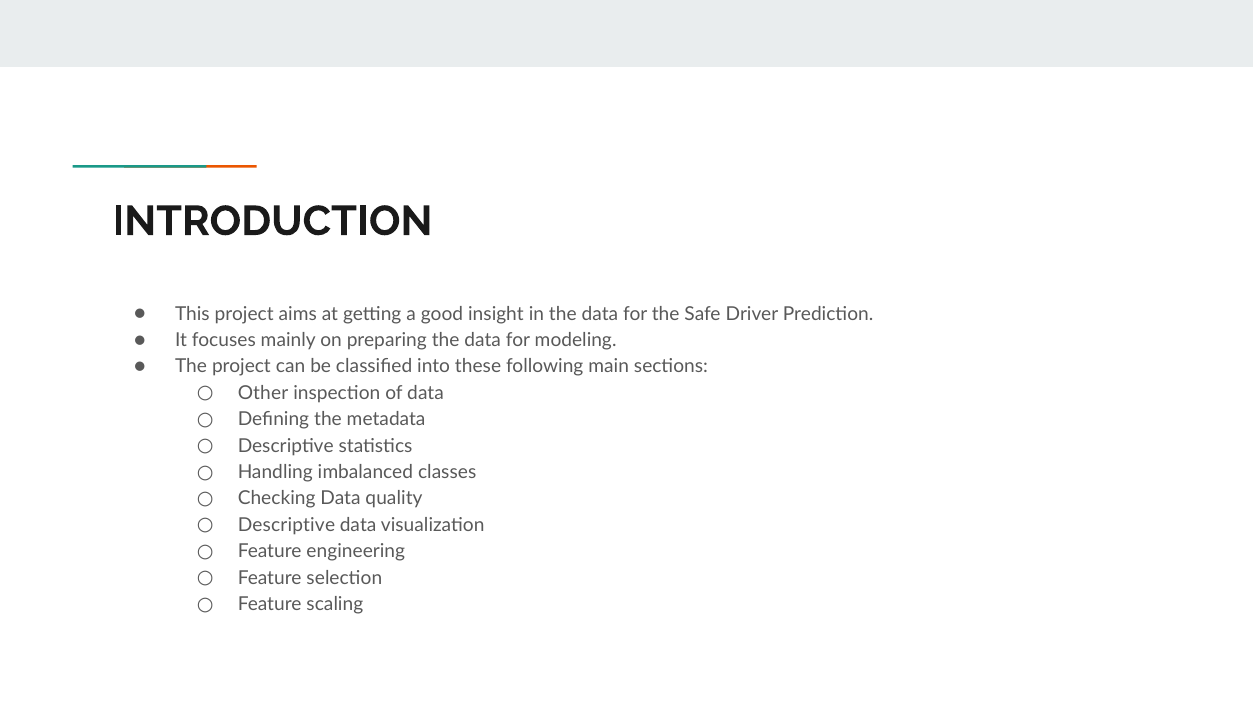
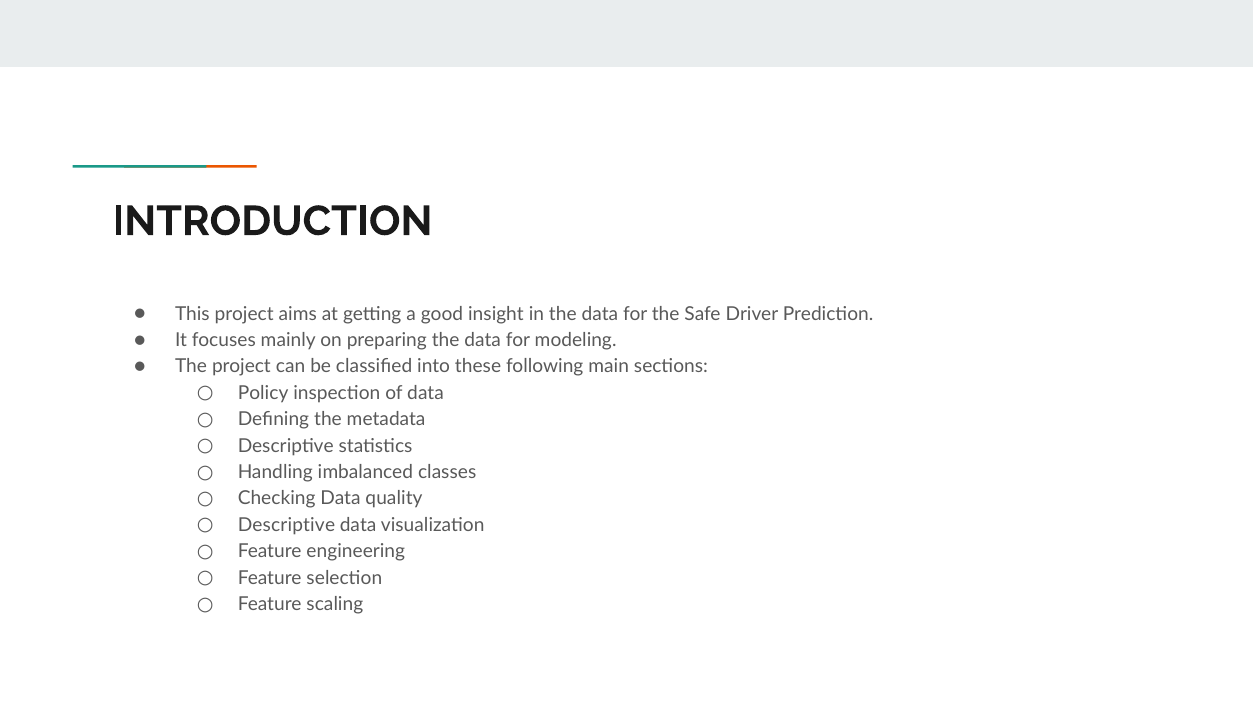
Other: Other -> Policy (263, 393)
